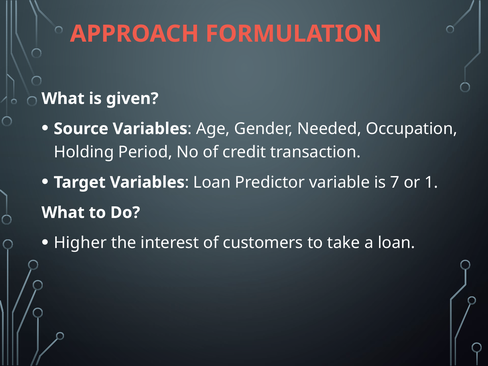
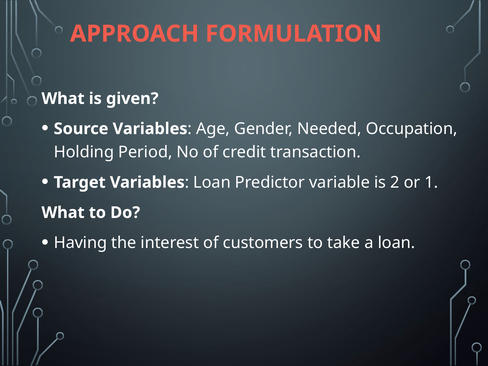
7: 7 -> 2 (395, 182)
Higher: Higher -> Having (80, 243)
